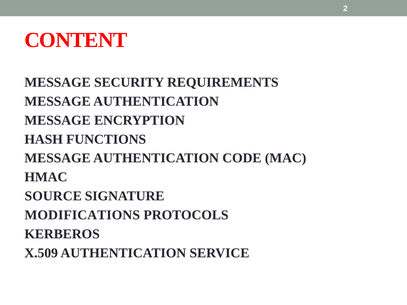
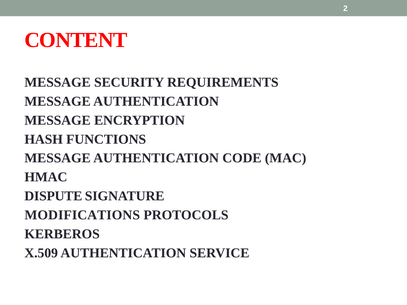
SOURCE: SOURCE -> DISPUTE (53, 196)
